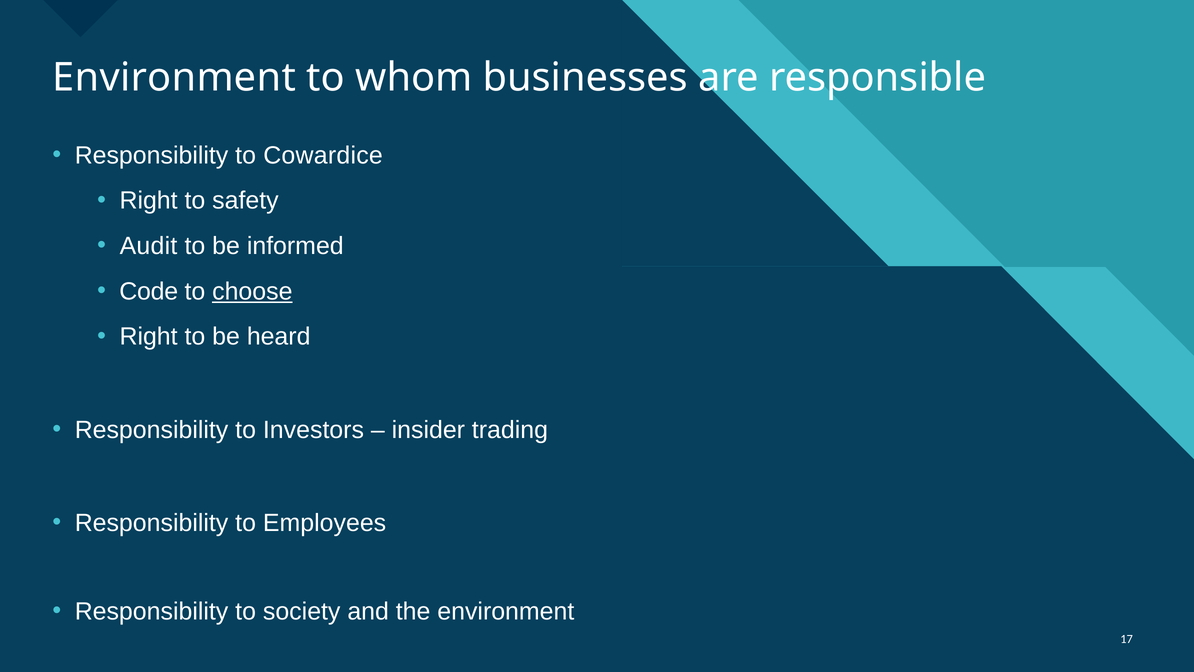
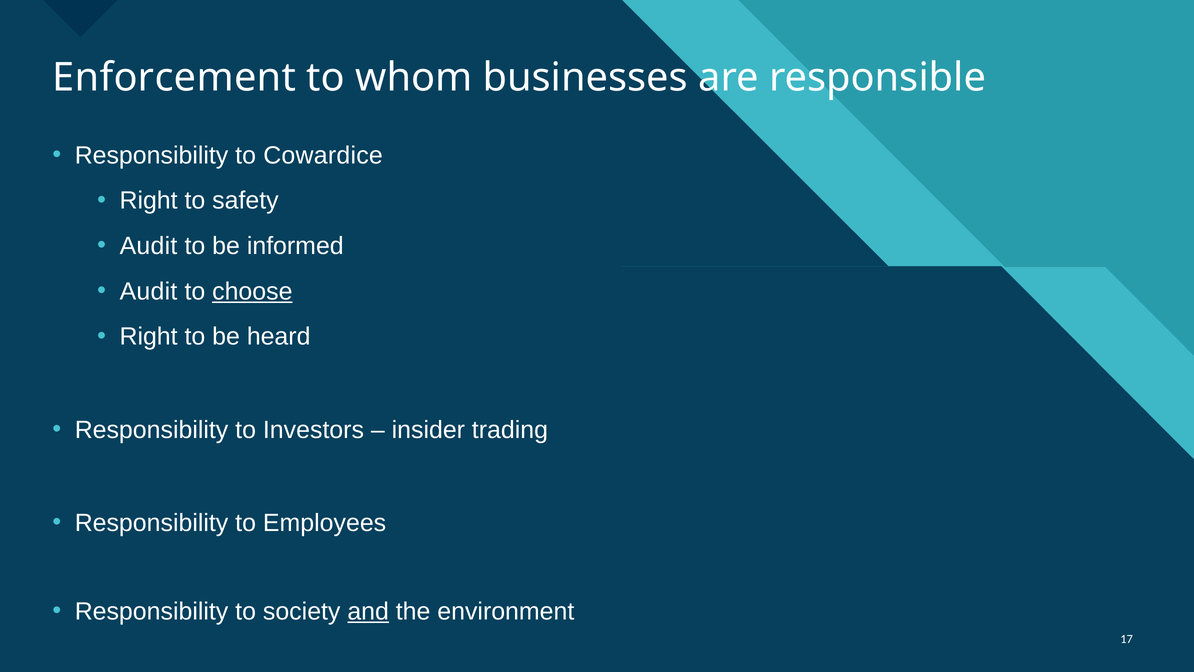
Environment: Environment -> Enforcement (174, 77)
Code: Code -> Audit (148, 291)
and underline: none -> present (368, 611)
